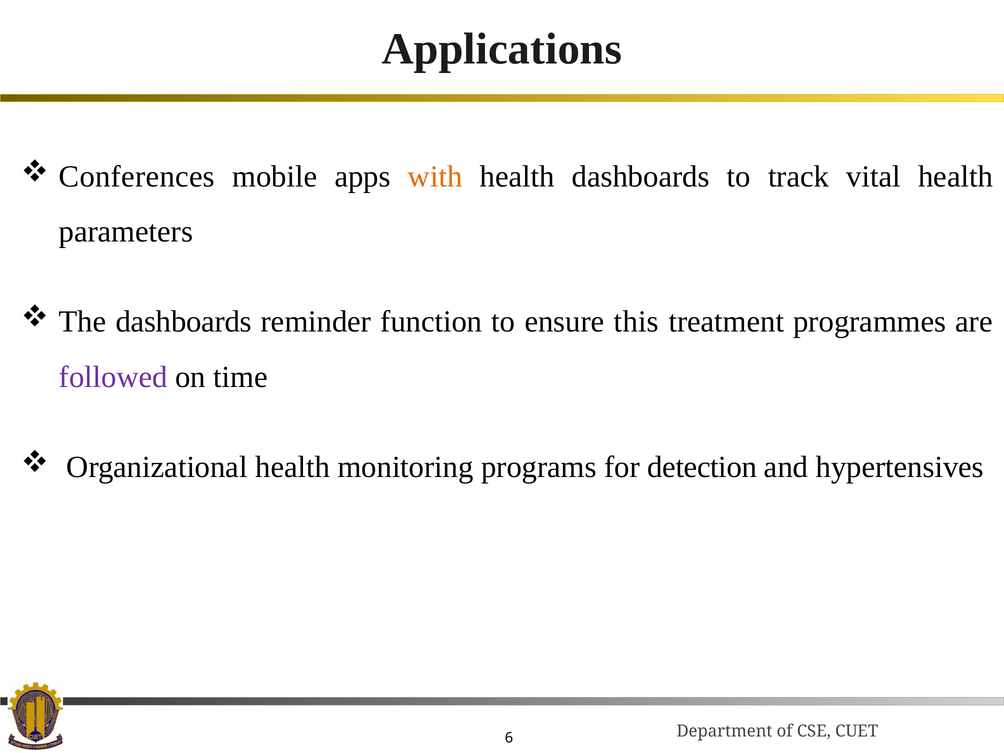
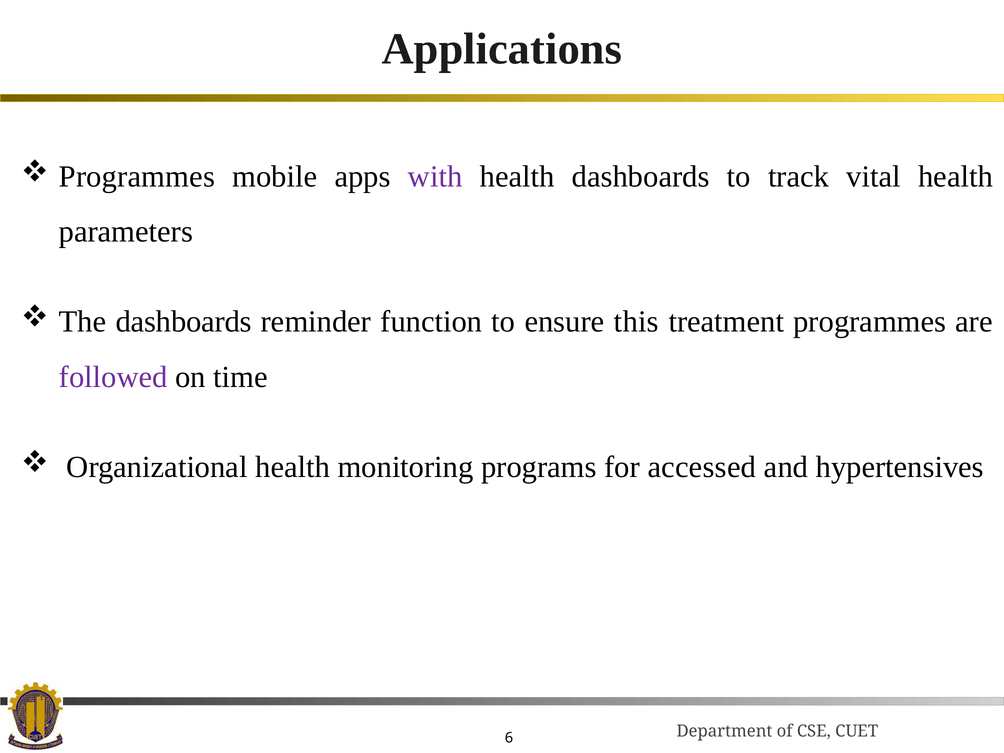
Conferences: Conferences -> Programmes (137, 177)
with colour: orange -> purple (435, 177)
detection: detection -> accessed (702, 467)
